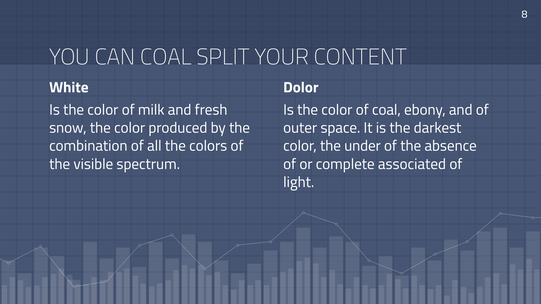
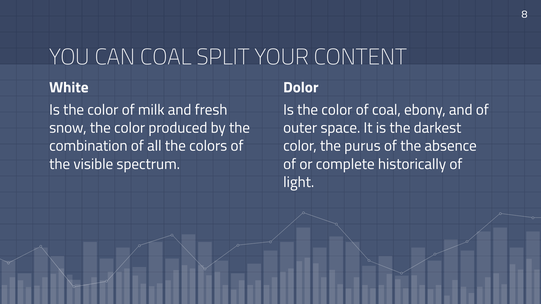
under: under -> purus (362, 146)
associated: associated -> historically (412, 164)
